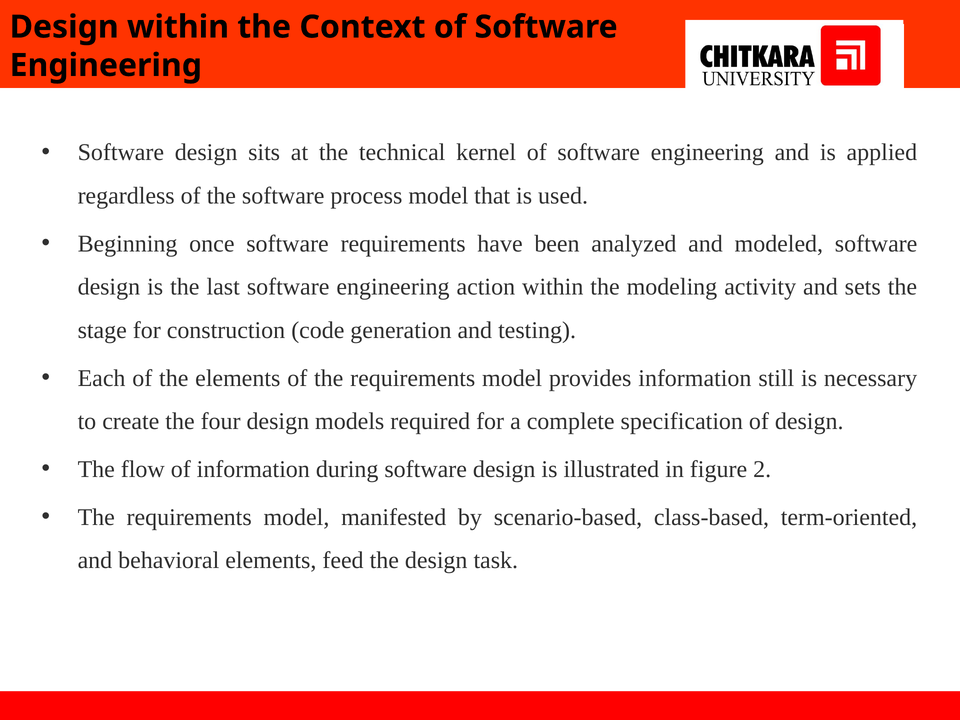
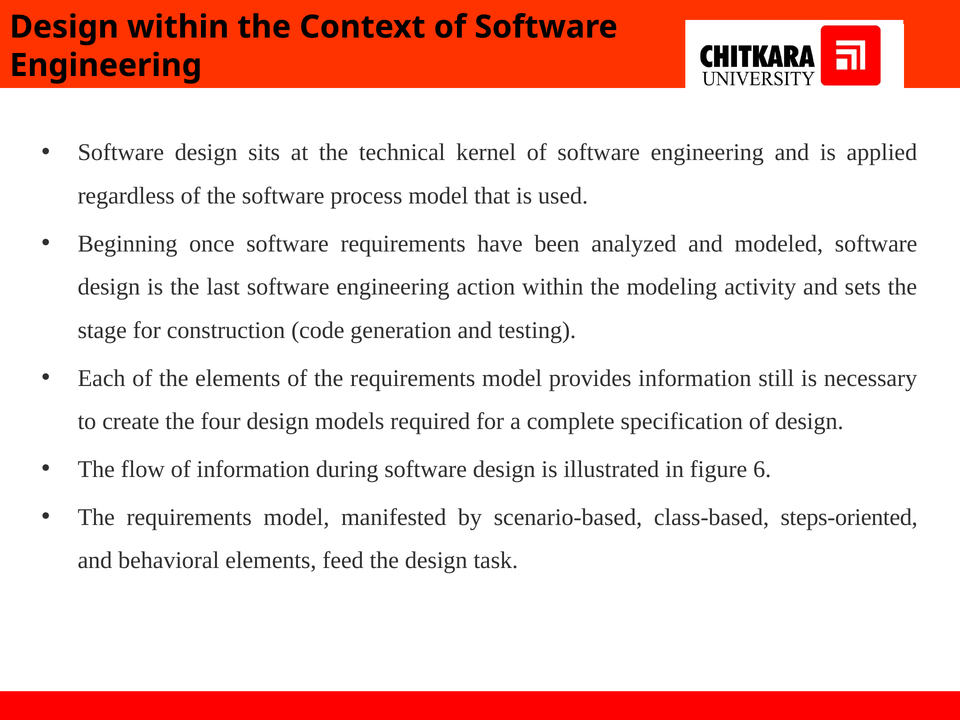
2: 2 -> 6 (762, 469)
term-oriented: term-oriented -> steps-oriented (849, 517)
